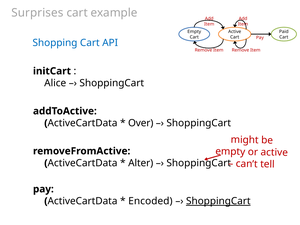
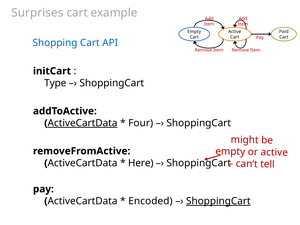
Alice: Alice -> Type (55, 83)
ActiveCartData underline: none -> present (83, 123)
Over: Over -> Four (141, 123)
Alter: Alter -> Here (141, 163)
